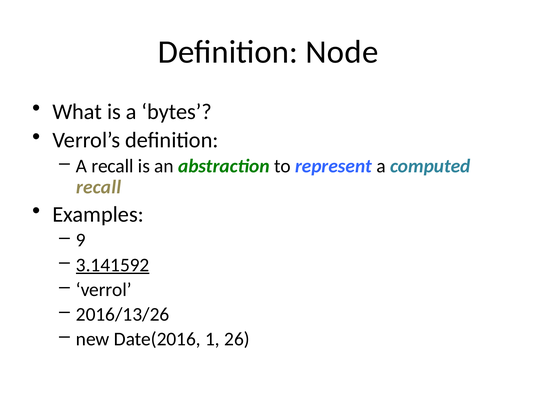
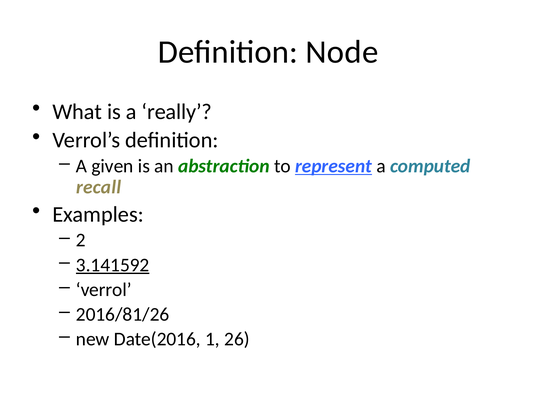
bytes: bytes -> really (177, 112)
A recall: recall -> given (112, 166)
represent underline: none -> present (333, 166)
9: 9 -> 2 (81, 240)
2016/13/26: 2016/13/26 -> 2016/81/26 (123, 314)
